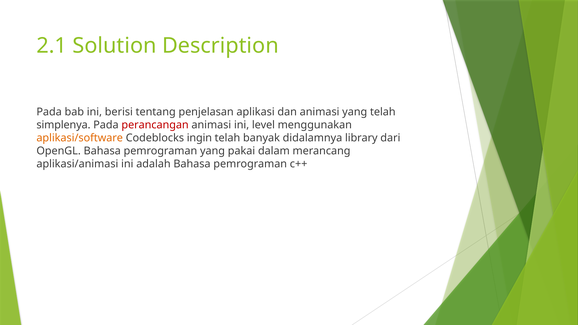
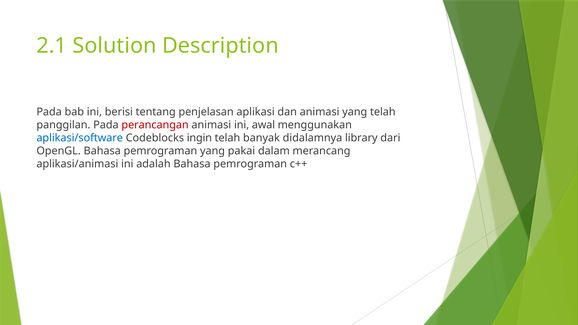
simplenya: simplenya -> panggilan (63, 125)
level: level -> awal (263, 125)
aplikasi/software colour: orange -> blue (80, 138)
